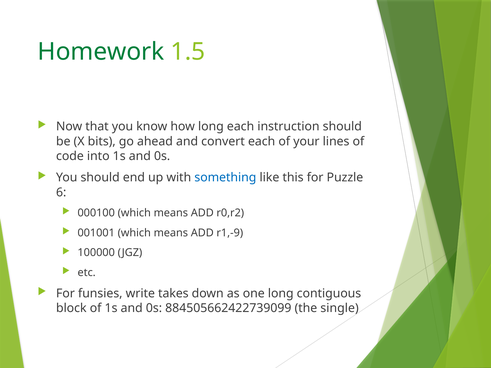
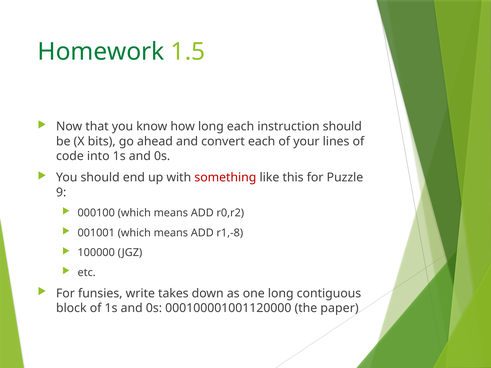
something colour: blue -> red (225, 178)
6: 6 -> 9 (61, 192)
r1,-9: r1,-9 -> r1,-8 (230, 233)
884505662422739099: 884505662422739099 -> 000100001001120000 (228, 308)
single: single -> paper (340, 308)
